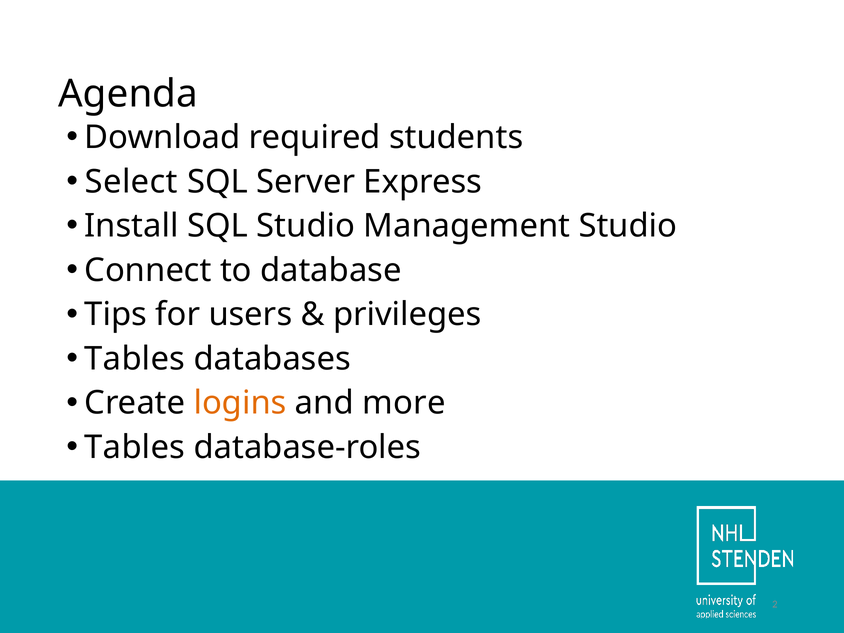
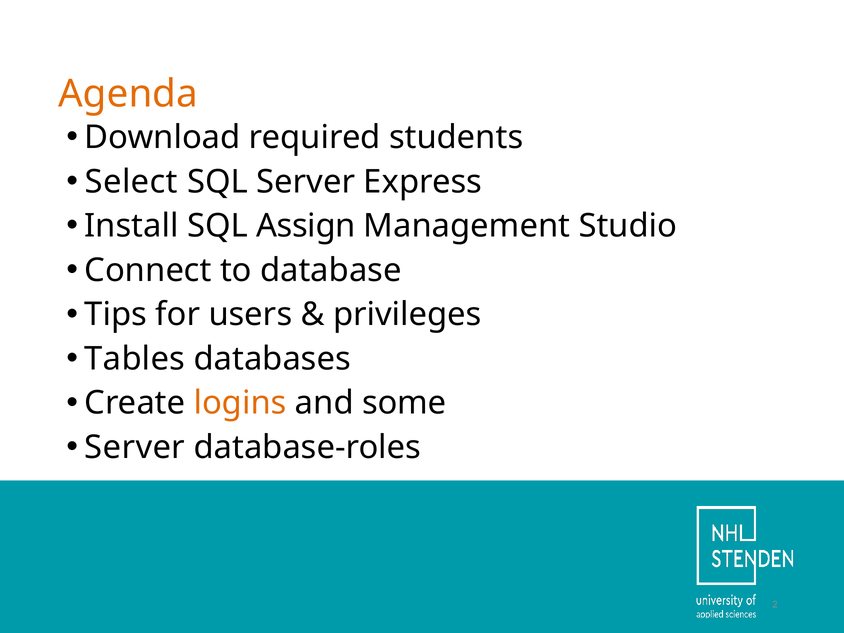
Agenda colour: black -> orange (128, 94)
SQL Studio: Studio -> Assign (306, 226)
more: more -> some (404, 403)
Tables: Tables -> Server (135, 447)
